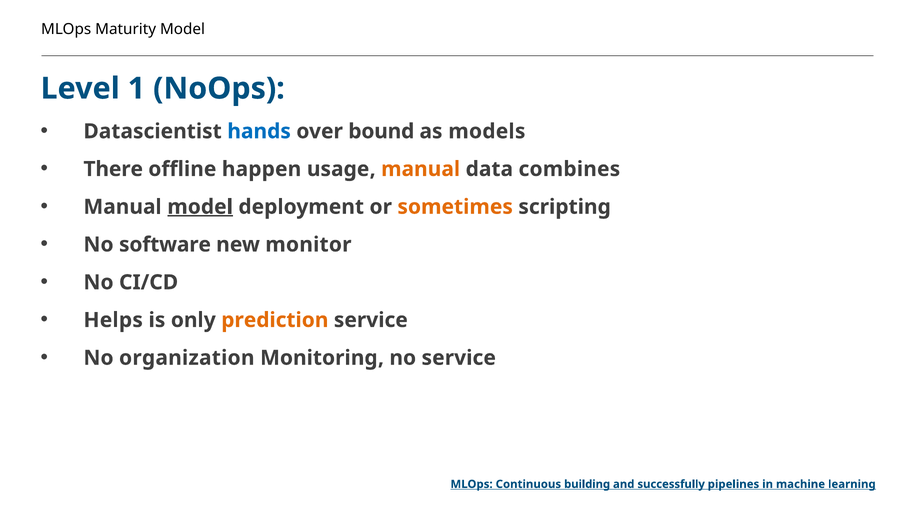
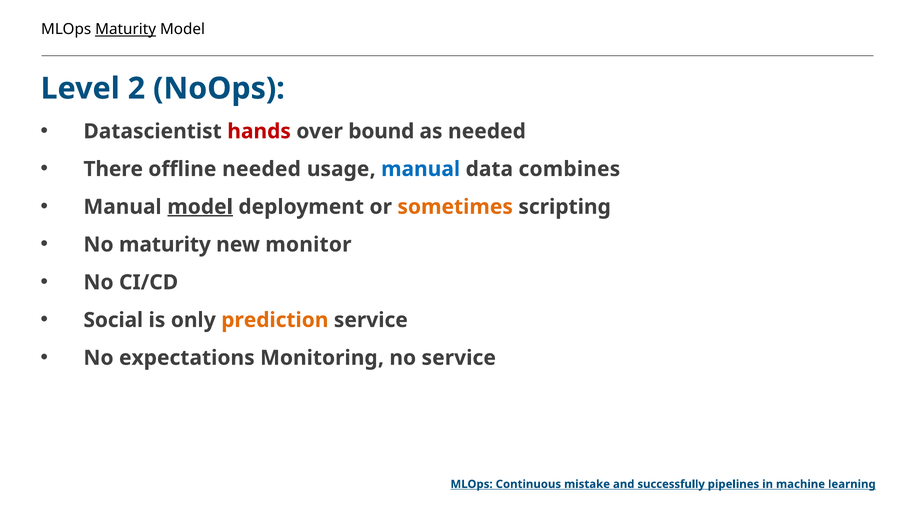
Maturity underline: none -> present (126, 29)
1: 1 -> 2 (136, 88)
hands colour: blue -> red (259, 131)
as models: models -> needed (487, 131)
offline happen: happen -> needed (262, 169)
manual colour: orange -> blue (421, 169)
No software: software -> maturity (165, 244)
Helps: Helps -> Social (113, 320)
organization: organization -> expectations (187, 358)
building: building -> mistake (587, 484)
